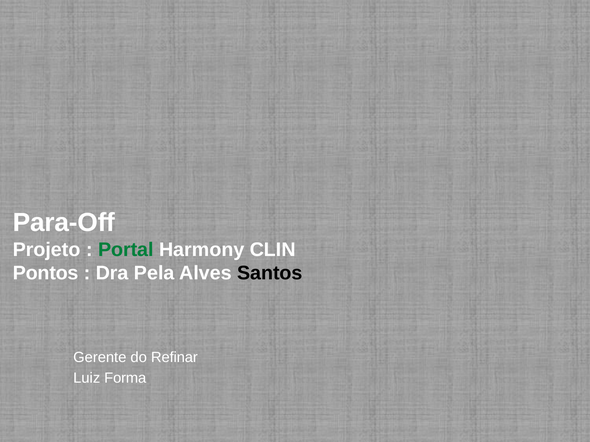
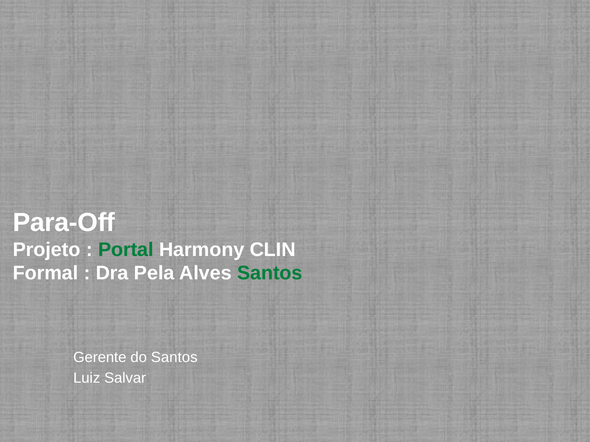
Pontos: Pontos -> Formal (46, 273)
Santos colour: black -> green (270, 273)
do Refinar: Refinar -> Santos (174, 358)
Forma: Forma -> Salvar (125, 378)
